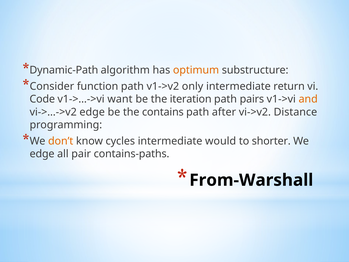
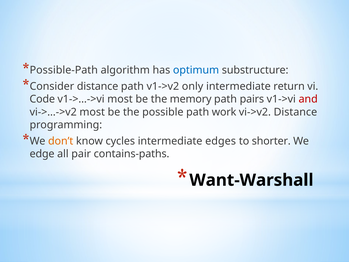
Dynamic-Path: Dynamic-Path -> Possible-Path (64, 70)
optimum colour: orange -> blue (196, 70)
Consider function: function -> distance (98, 86)
v1->…->vi want: want -> most (120, 99)
iteration: iteration -> memory (191, 99)
and colour: orange -> red (308, 99)
vi->…->v2 edge: edge -> most (92, 112)
contains: contains -> possible (163, 112)
after: after -> work (224, 112)
would: would -> edges (221, 141)
From-Warshall: From-Warshall -> Want-Warshall (251, 180)
